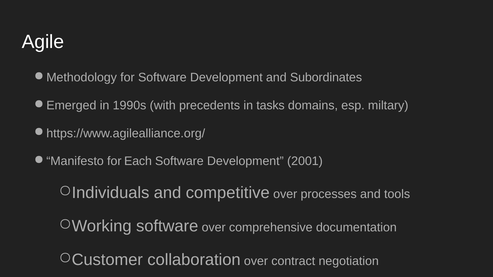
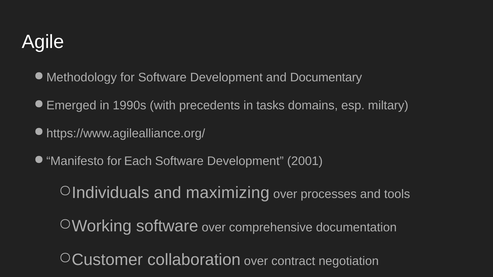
Subordinates: Subordinates -> Documentary (326, 78)
competitive: competitive -> maximizing (228, 193)
